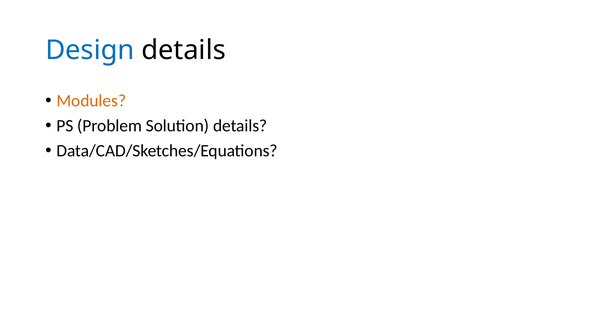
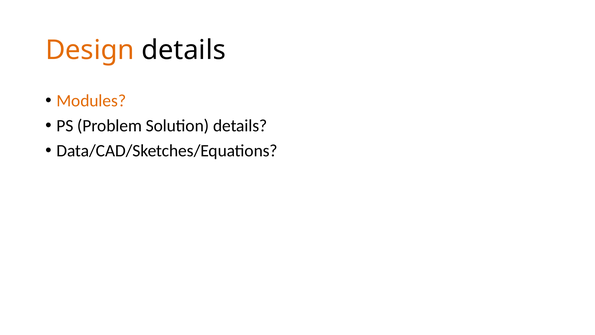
Design colour: blue -> orange (90, 50)
